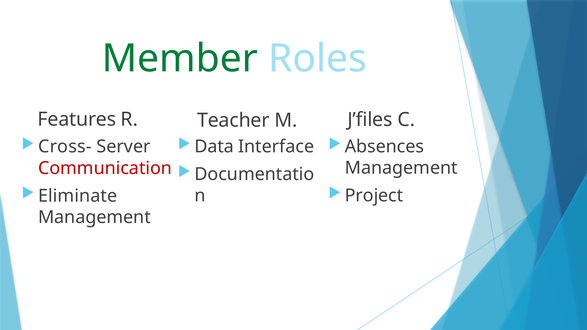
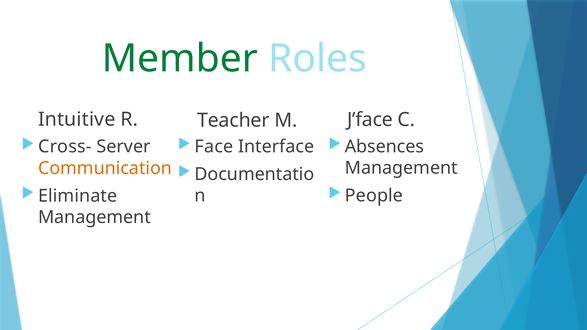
Features: Features -> Intuitive (77, 119)
J’files: J’files -> J’face (370, 120)
Data: Data -> Face (214, 147)
Communication colour: red -> orange (105, 168)
Project: Project -> People (374, 196)
